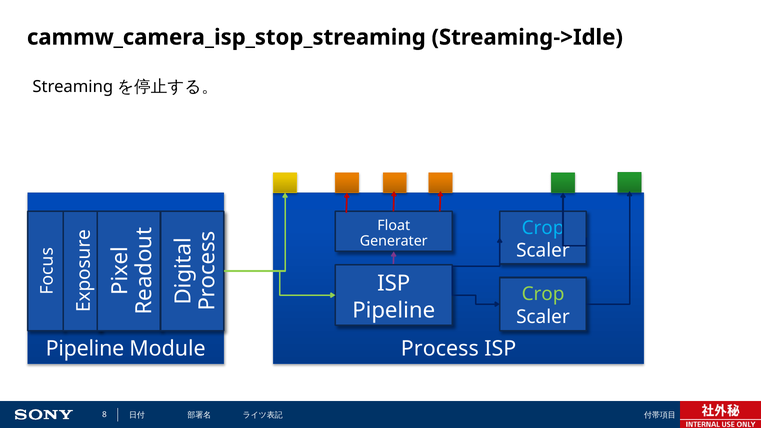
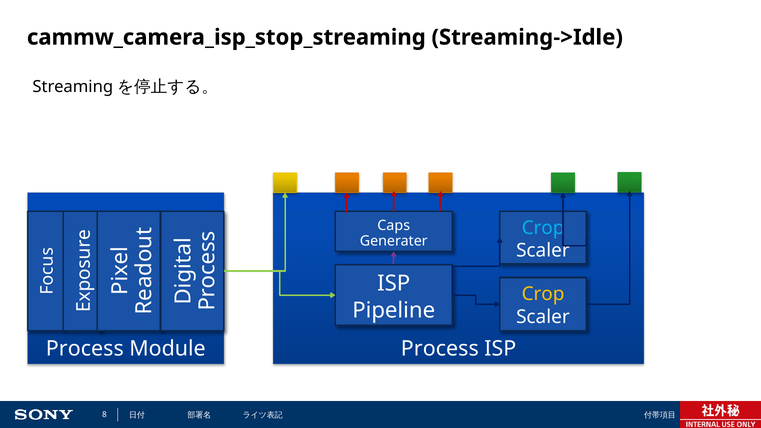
Float: Float -> Caps (394, 225)
Crop colour: light green -> yellow (543, 294)
Pipeline: Pipeline -> Process (85, 348)
